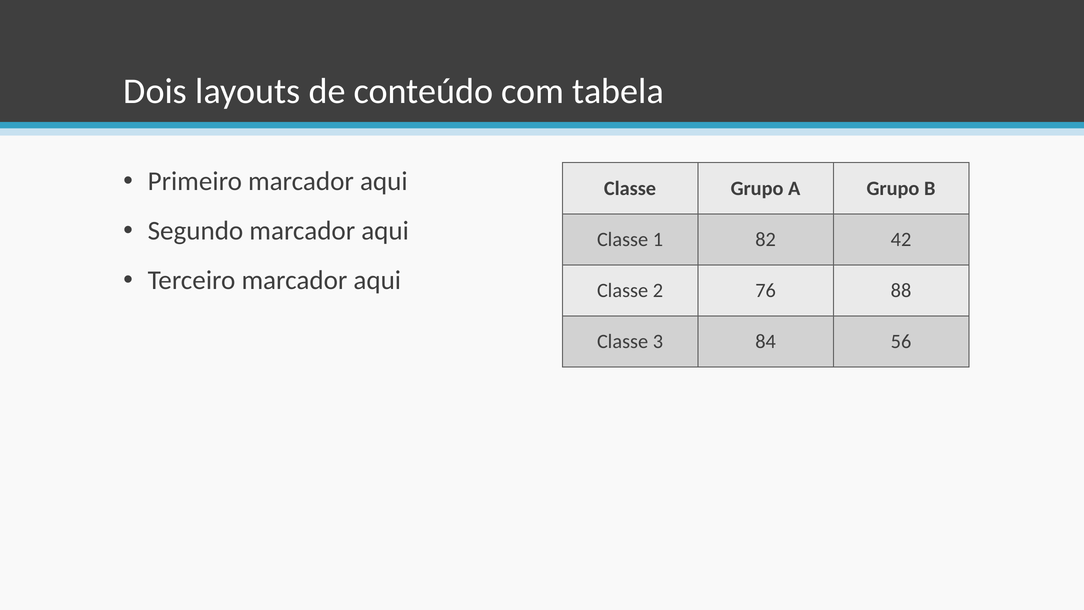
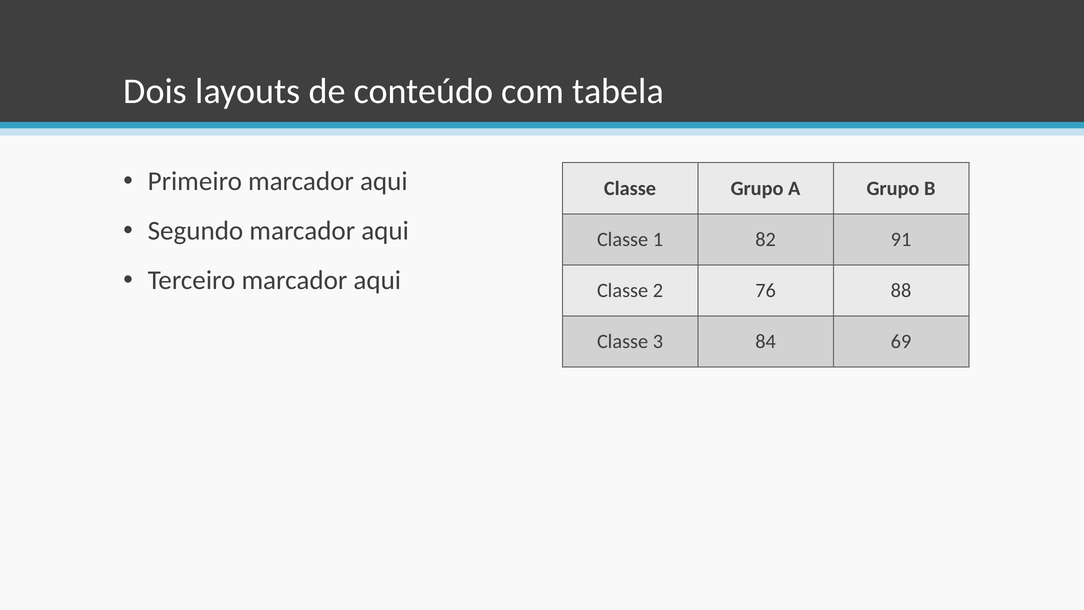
42: 42 -> 91 (901, 239)
56: 56 -> 69 (901, 342)
